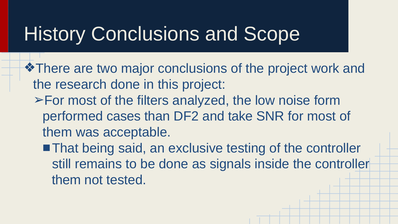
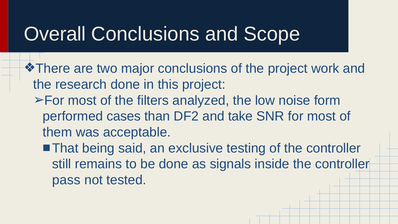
History: History -> Overall (55, 34)
them: them -> pass (66, 180)
